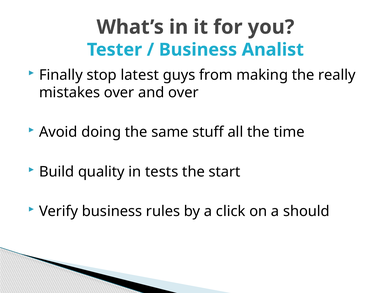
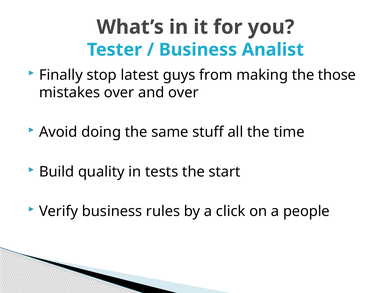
really: really -> those (337, 75)
should: should -> people (306, 211)
